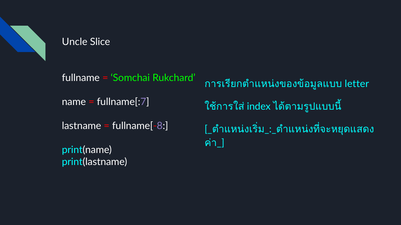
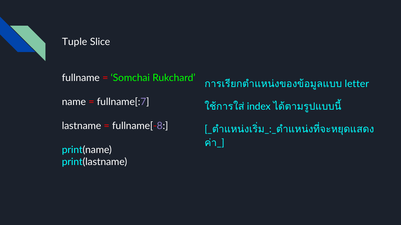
Uncle: Uncle -> Tuple (75, 42)
